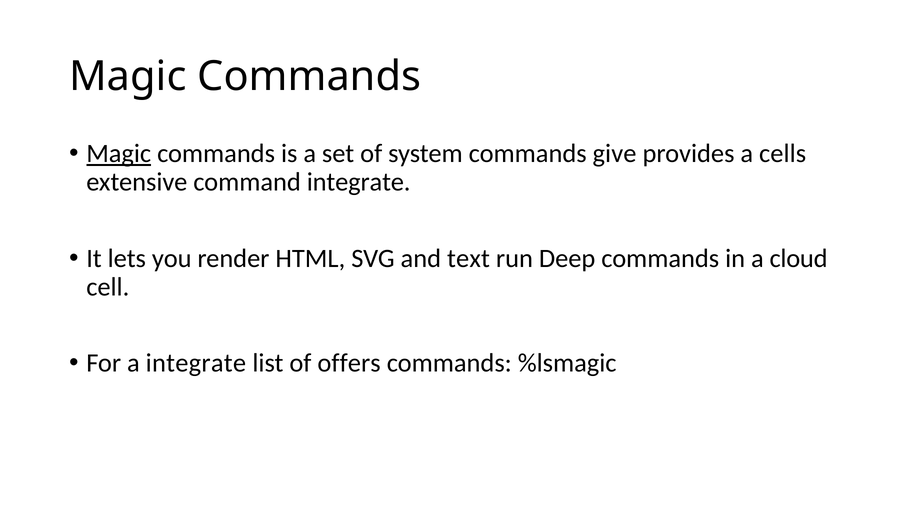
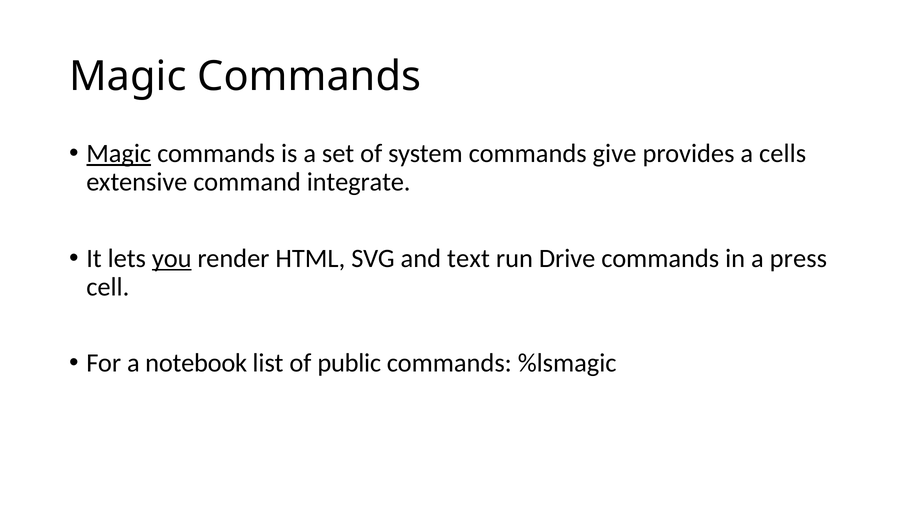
you underline: none -> present (172, 258)
Deep: Deep -> Drive (567, 258)
cloud: cloud -> press (798, 258)
a integrate: integrate -> notebook (196, 363)
offers: offers -> public (349, 363)
